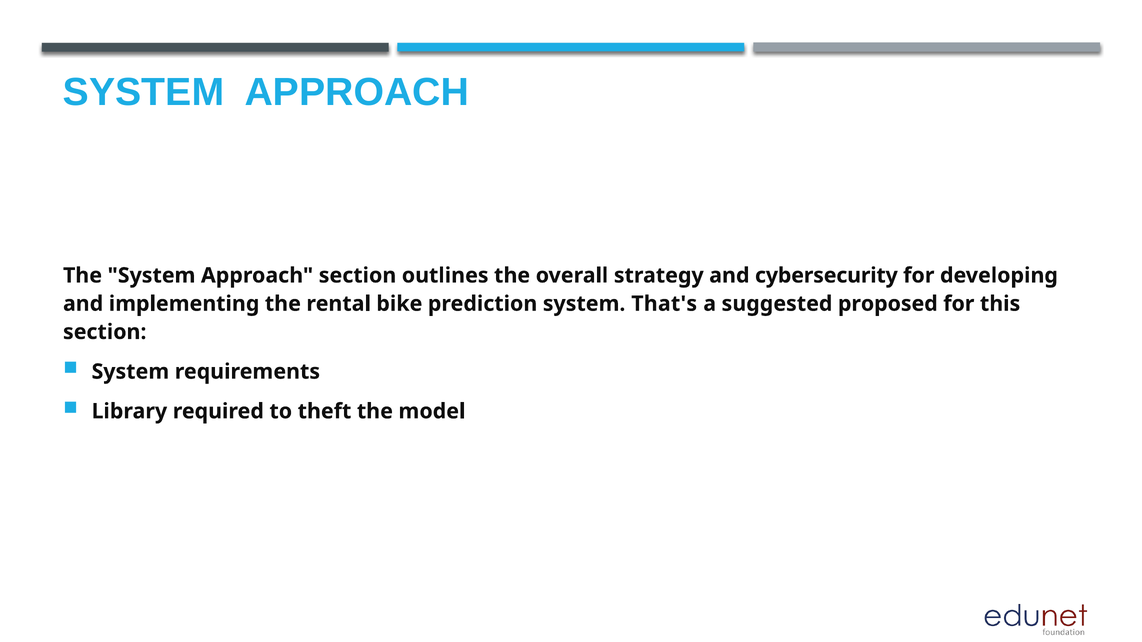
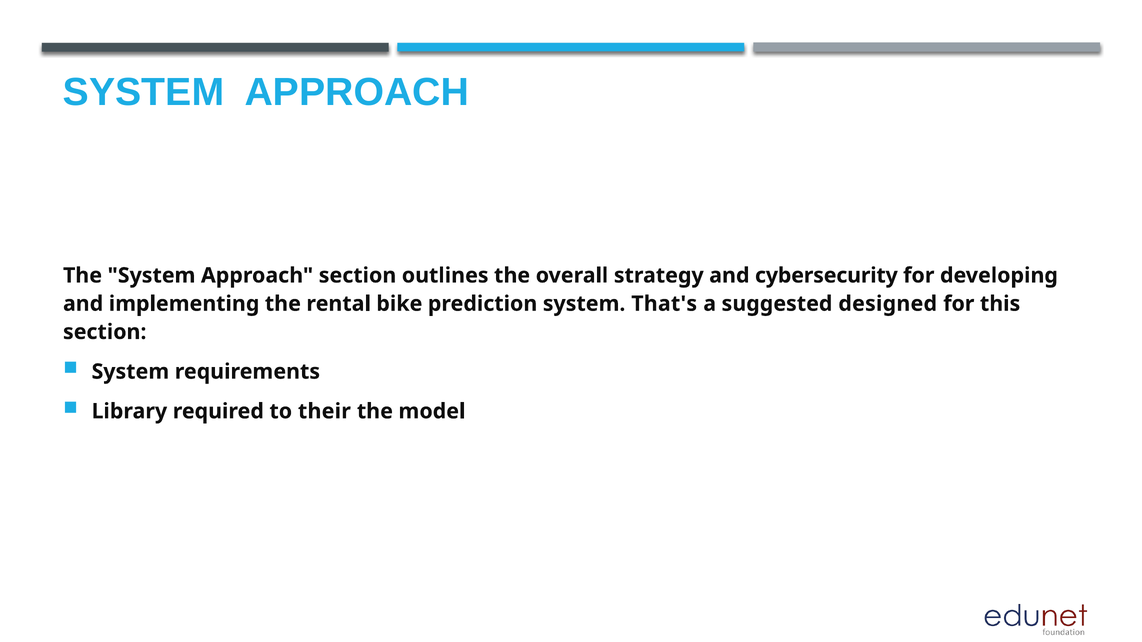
proposed: proposed -> designed (888, 304)
theft: theft -> their (324, 412)
